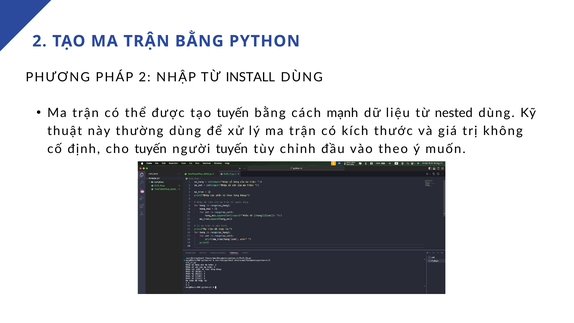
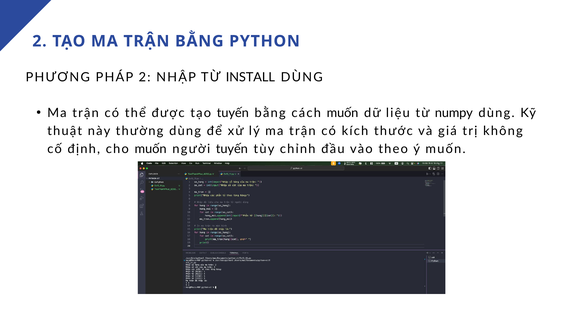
cách mạnh: mạnh -> muốn (343, 113)
nested: nested -> numpy (454, 113)
cho tuyến: tuyến -> muốn (151, 149)
